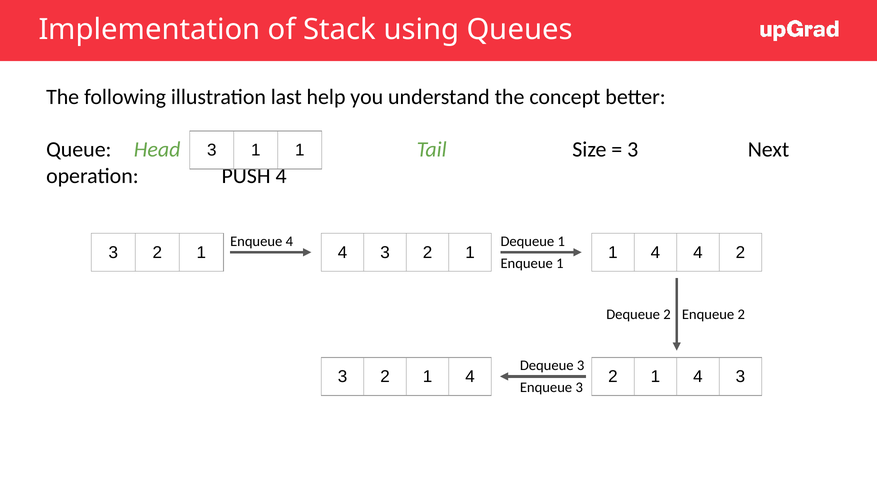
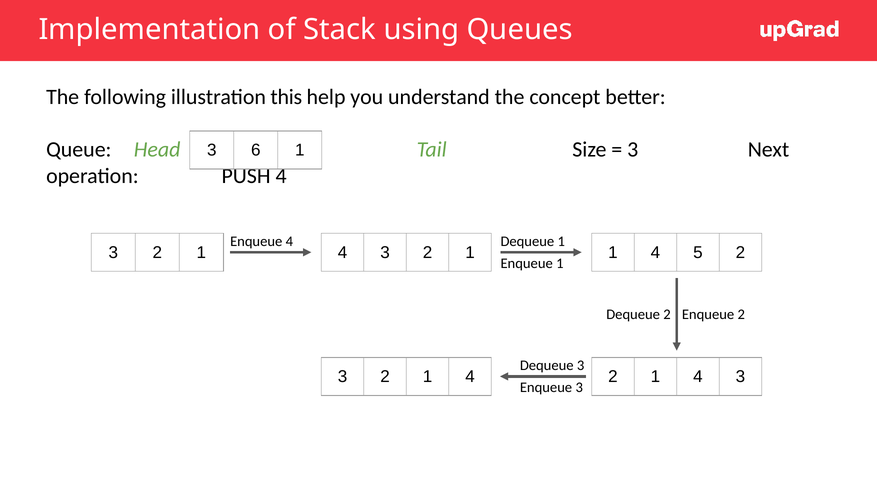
last: last -> this (286, 97)
3 1: 1 -> 6 (256, 150)
4 4: 4 -> 5 (698, 253)
